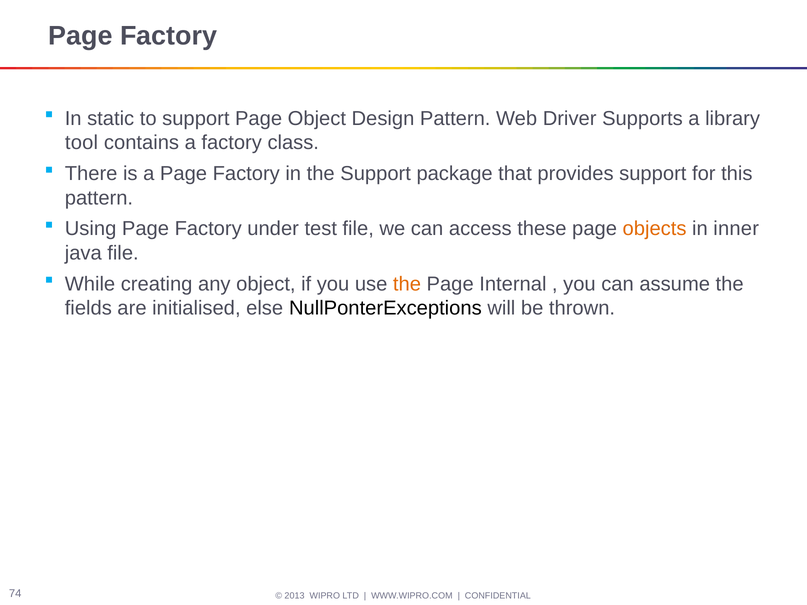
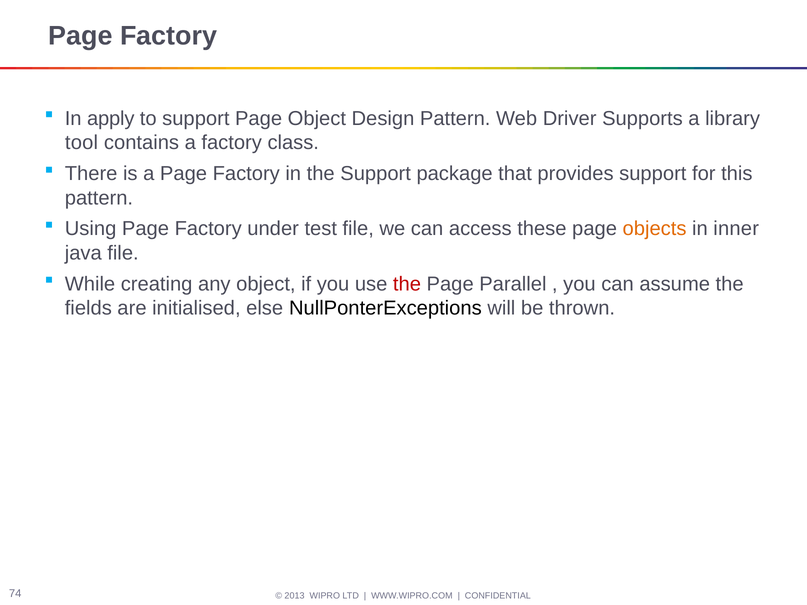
static: static -> apply (111, 119)
the colour: orange -> red (407, 284)
Internal: Internal -> Parallel (513, 284)
